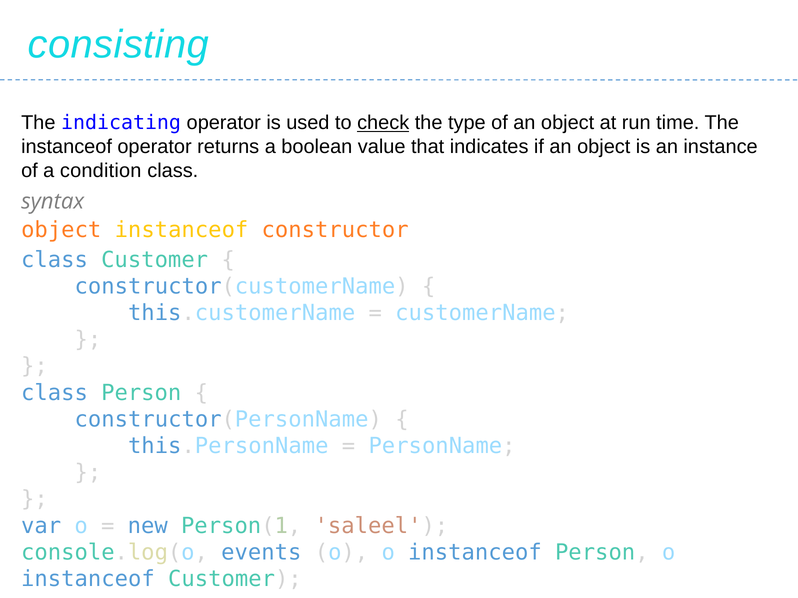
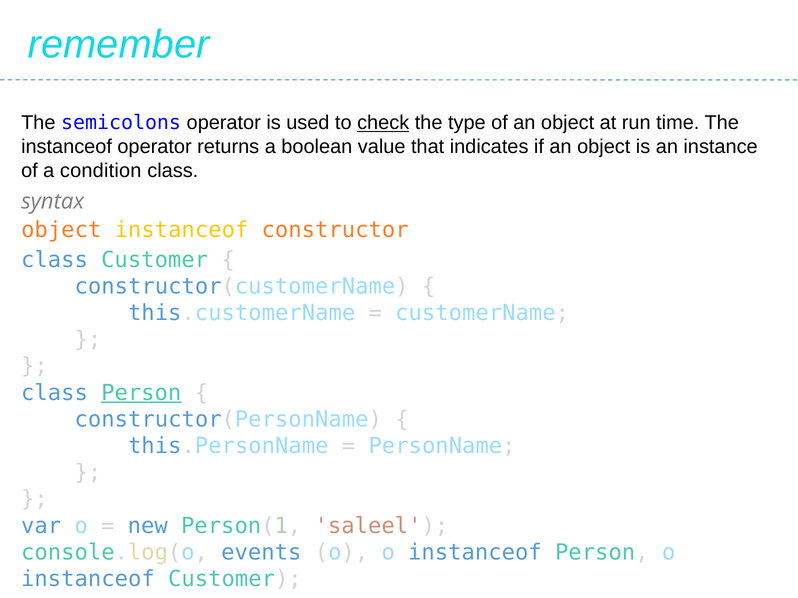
consisting: consisting -> remember (119, 45)
indicating: indicating -> semicolons (121, 123)
Person underline: none -> present (141, 393)
